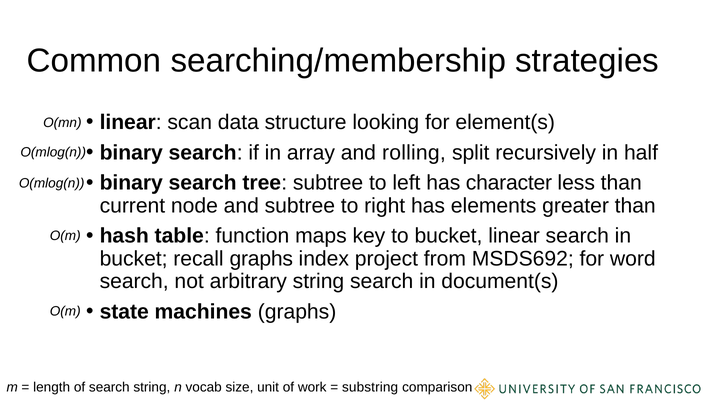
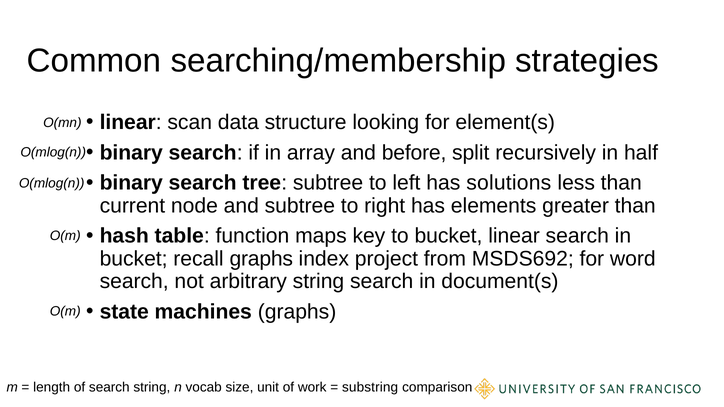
rolling: rolling -> before (414, 153)
character: character -> solutions (509, 183)
